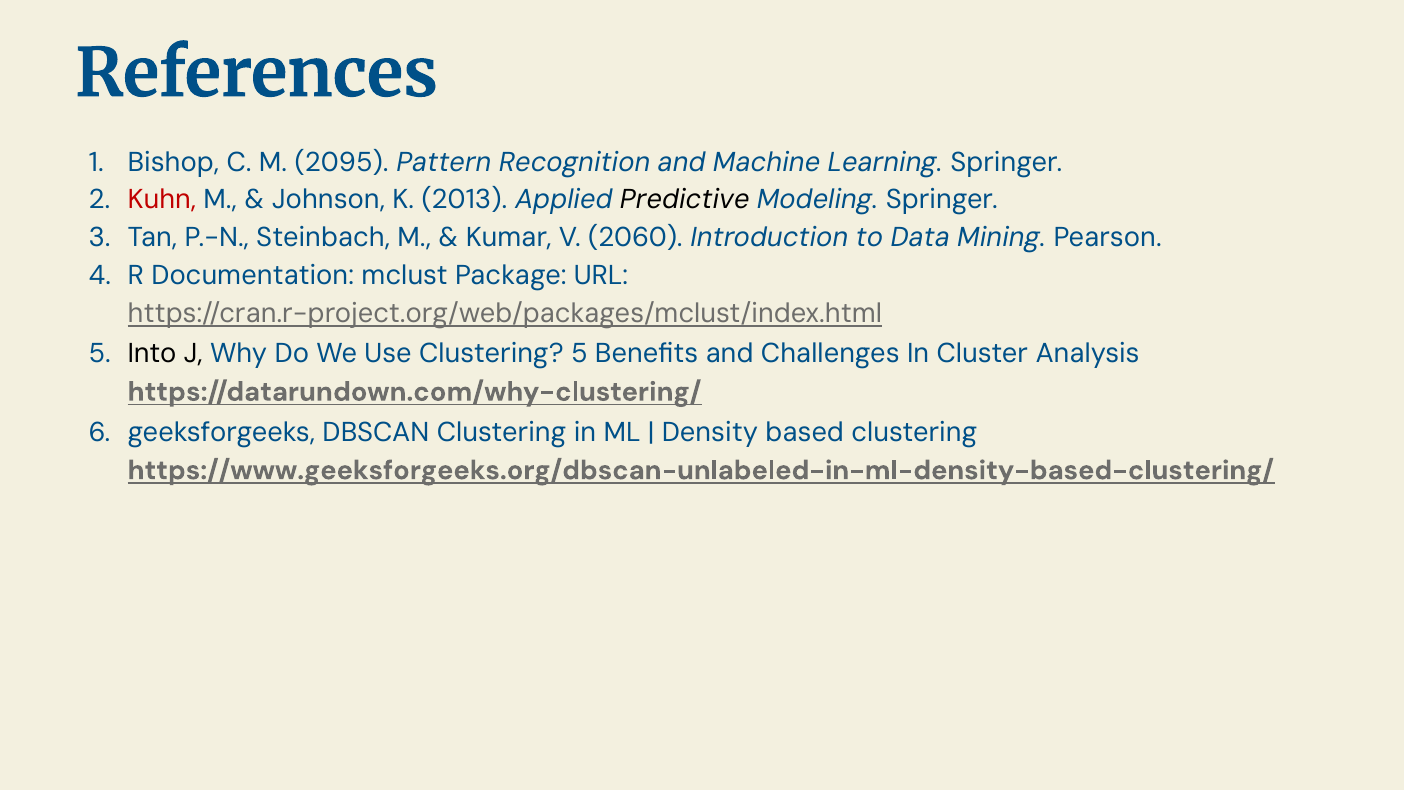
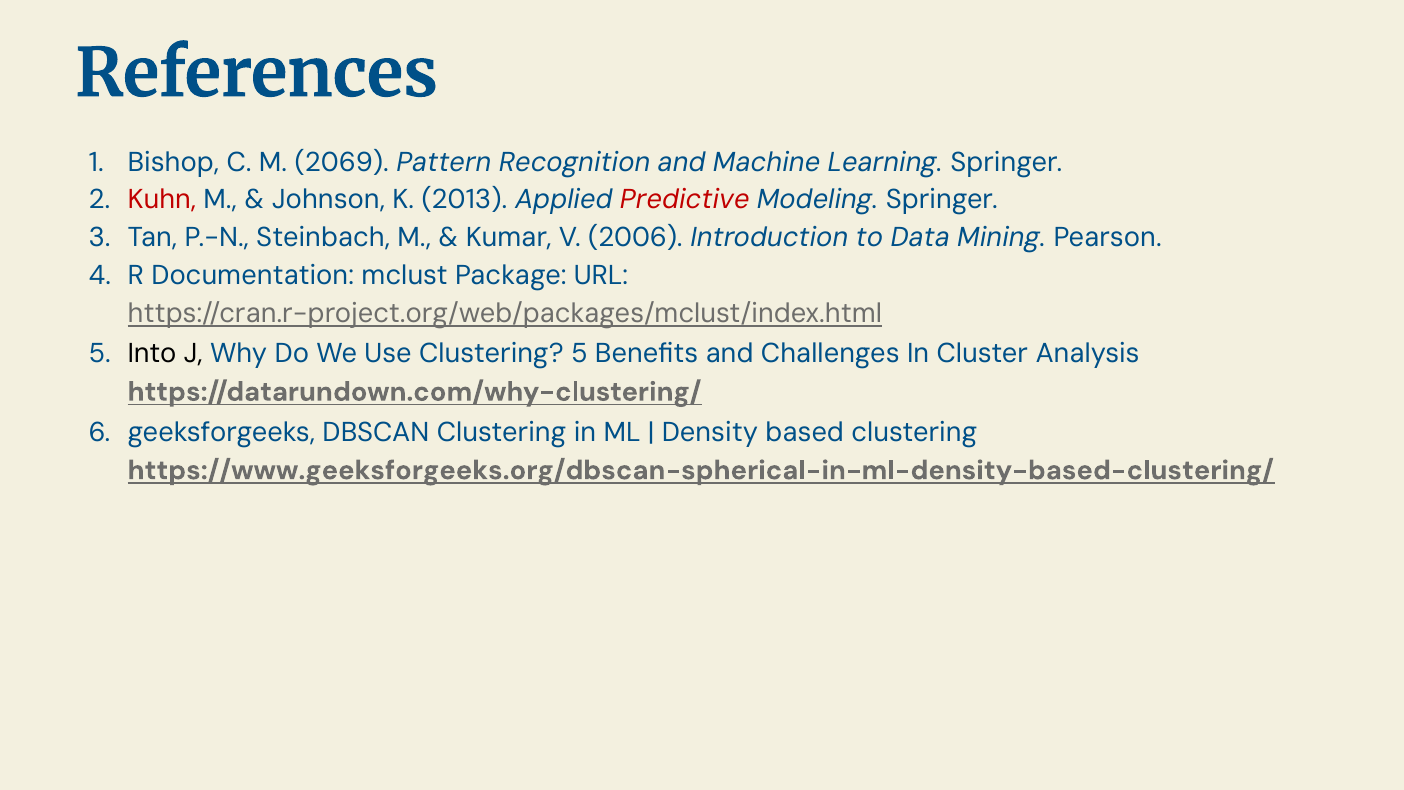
2095: 2095 -> 2069 (342, 162)
Predictive colour: black -> red (685, 200)
2060: 2060 -> 2006 (635, 237)
https://www.geeksforgeeks.org/dbscan-unlabeled-in-ml-density-based-clustering/: https://www.geeksforgeeks.org/dbscan-unlabeled-in-ml-density-based-clustering/ -> https://www.geeksforgeeks.org/dbscan-spherical-in-ml-density-based-clustering/ (701, 470)
